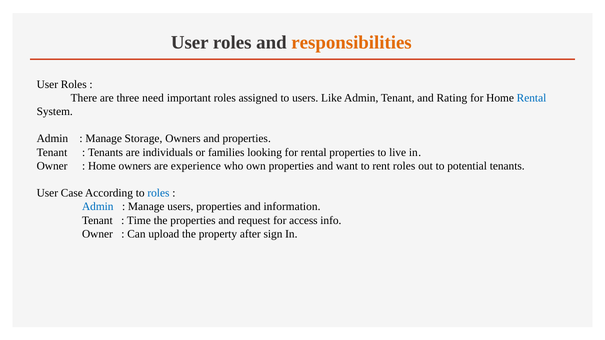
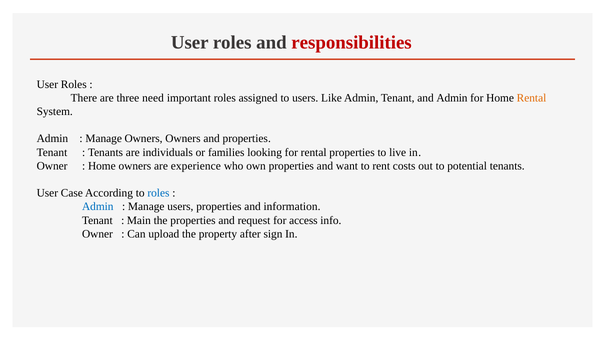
responsibilities colour: orange -> red (352, 42)
and Rating: Rating -> Admin (452, 98)
Rental colour: blue -> orange (532, 98)
Manage Storage: Storage -> Owners (144, 139)
rent roles: roles -> costs (404, 166)
Time: Time -> Main (139, 221)
